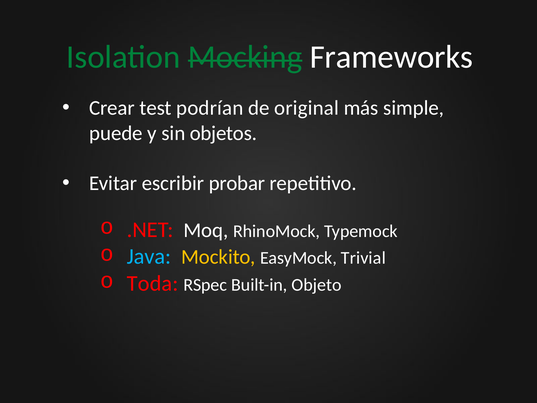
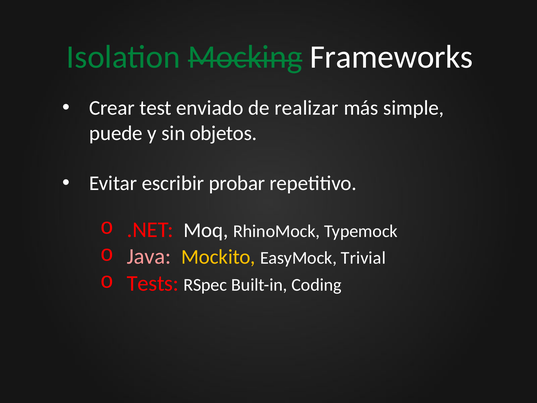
podrían: podrían -> enviado (210, 108)
original: original -> realizar (306, 108)
Java colour: light blue -> pink (149, 256)
Toda: Toda -> Tests (153, 283)
Objeto: Objeto -> Coding (317, 285)
